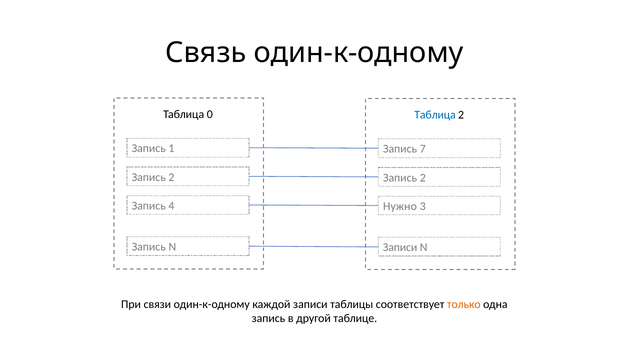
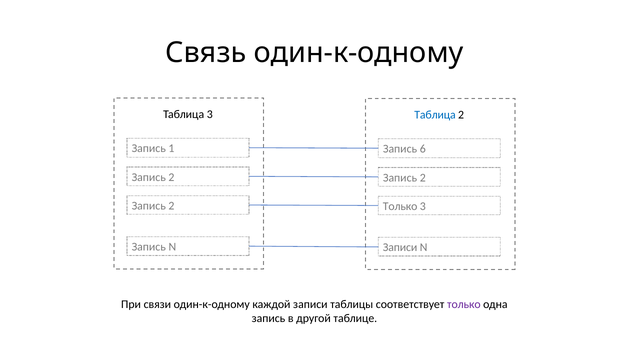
Таблица 0: 0 -> 3 (210, 114)
7: 7 -> 6 (423, 149)
4: 4 -> 2 (171, 206)
Нужно: Нужно -> Только (400, 206)
только colour: orange -> purple (464, 304)
